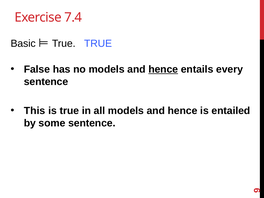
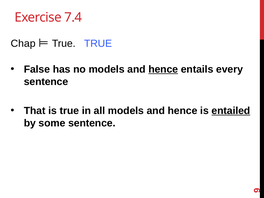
Basic: Basic -> Chap (23, 43)
This: This -> That (35, 111)
entailed underline: none -> present (231, 111)
